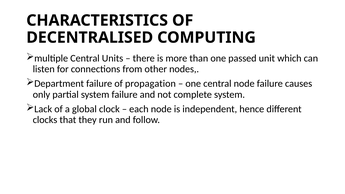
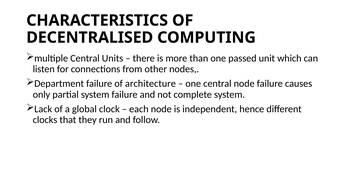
propagation: propagation -> architecture (150, 84)
